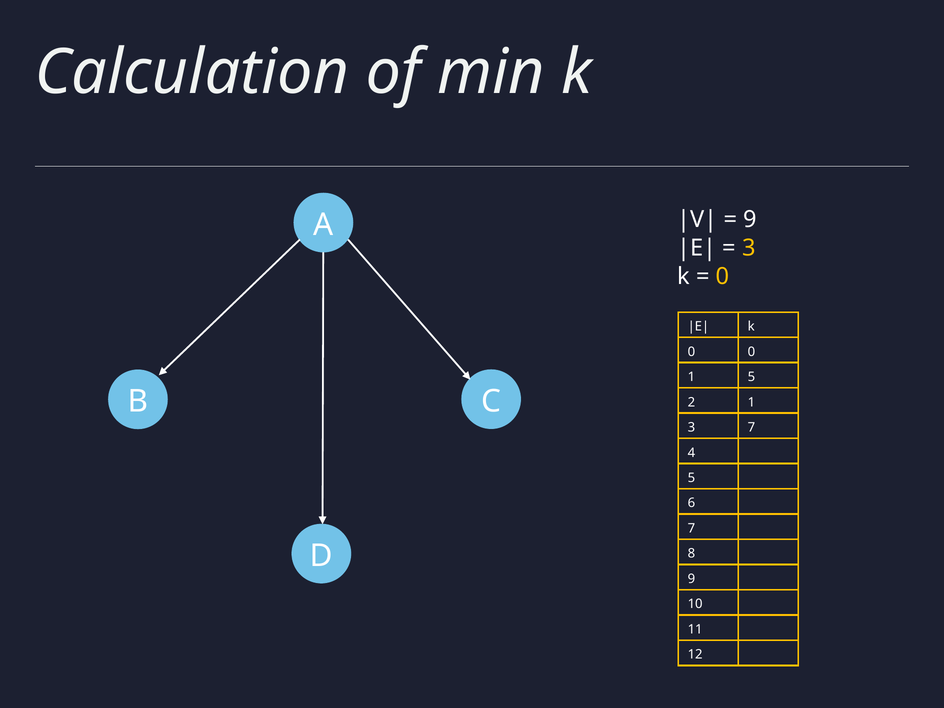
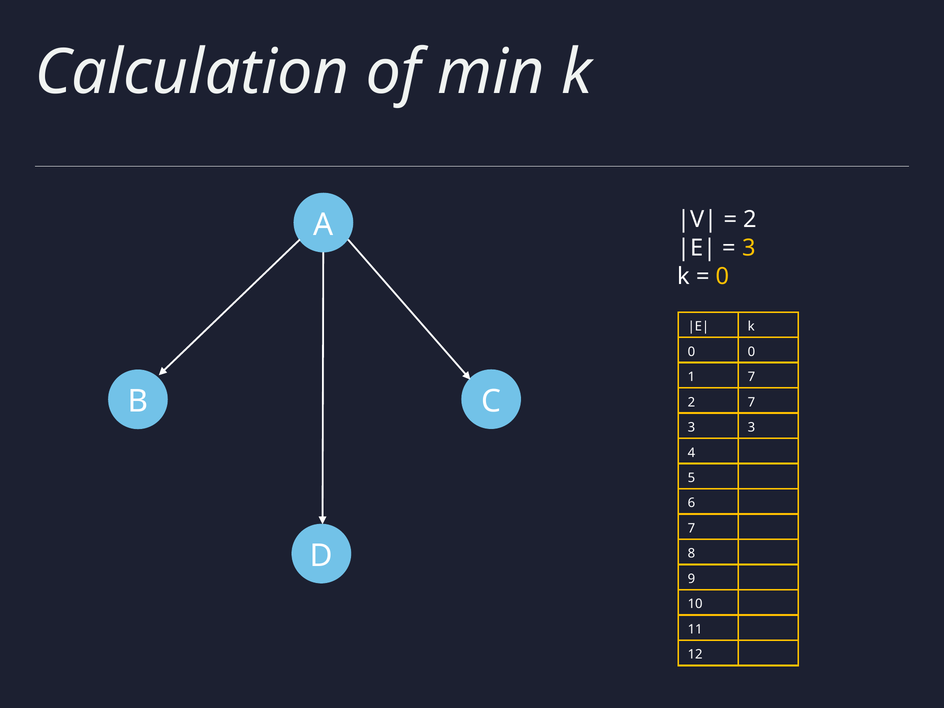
9: 9 -> 2 (750, 220)
1 5: 5 -> 7 (751, 377)
2 1: 1 -> 7 (751, 402)
3 7: 7 -> 3 (751, 427)
